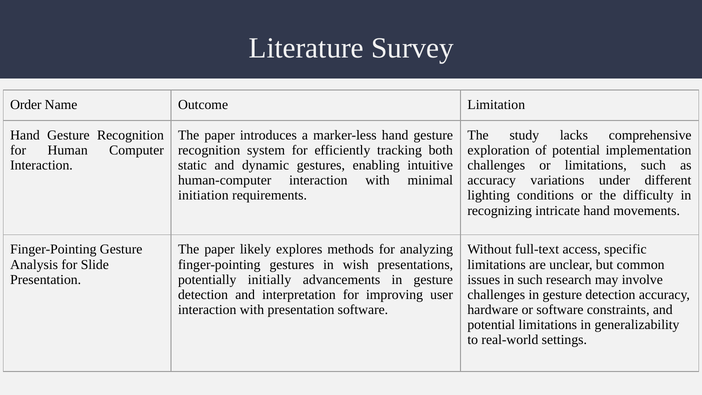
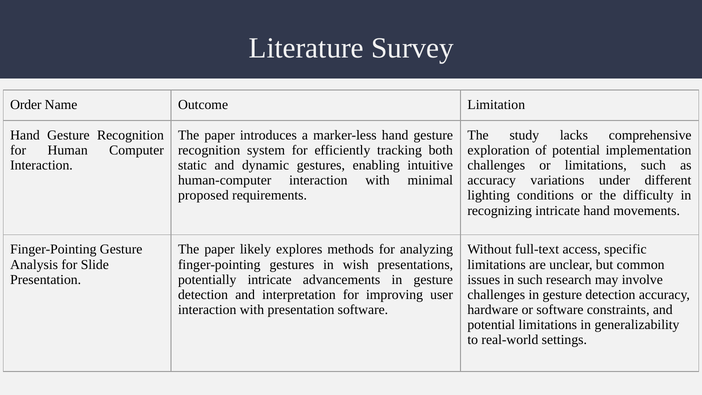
initiation: initiation -> proposed (203, 195)
potentially initially: initially -> intricate (270, 280)
